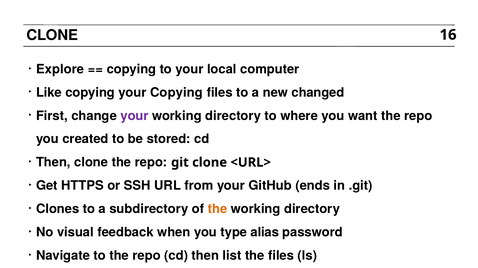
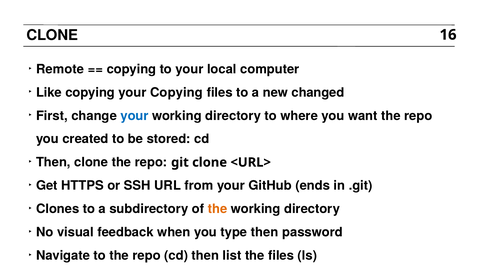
Explore: Explore -> Remote (60, 69)
your colour: purple -> blue (135, 116)
type alias: alias -> then (265, 233)
